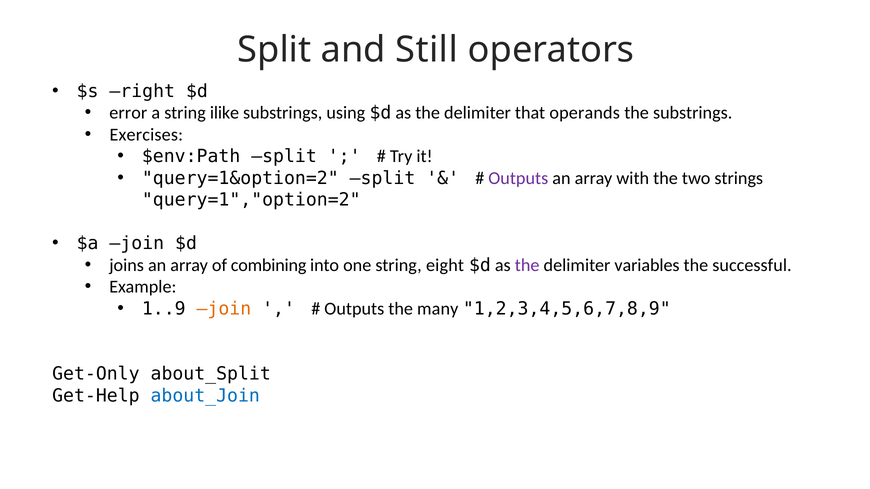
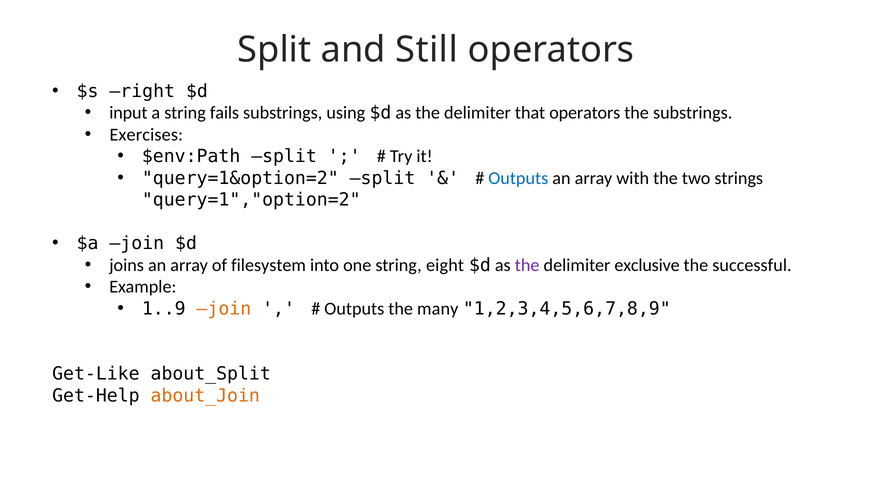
error: error -> input (128, 113)
ilike: ilike -> fails (224, 113)
that operands: operands -> operators (585, 113)
Outputs colour: purple -> blue (518, 178)
combining: combining -> filesystem (269, 265)
variables: variables -> exclusive (647, 265)
Get-Only: Get-Only -> Get-Like (96, 374)
about_Join colour: blue -> orange (205, 396)
